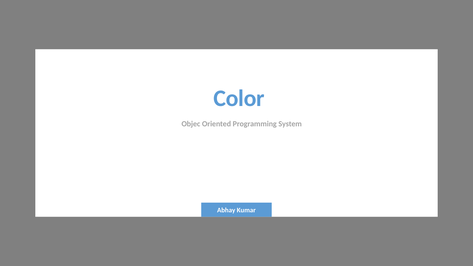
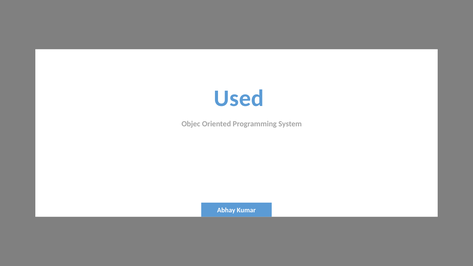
Color: Color -> Used (239, 98)
